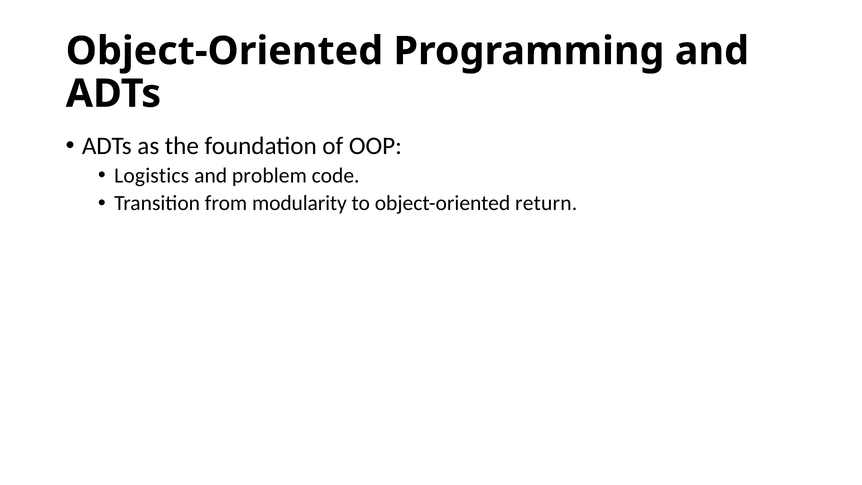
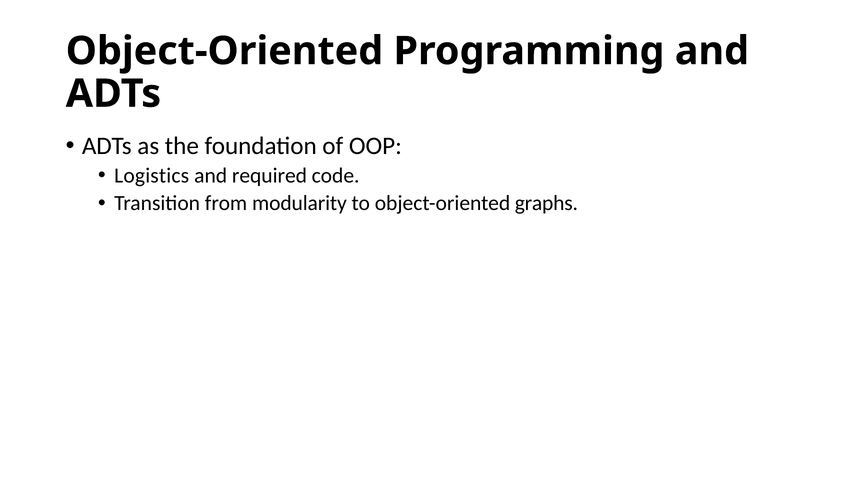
problem: problem -> required (269, 175)
return: return -> graphs (546, 203)
